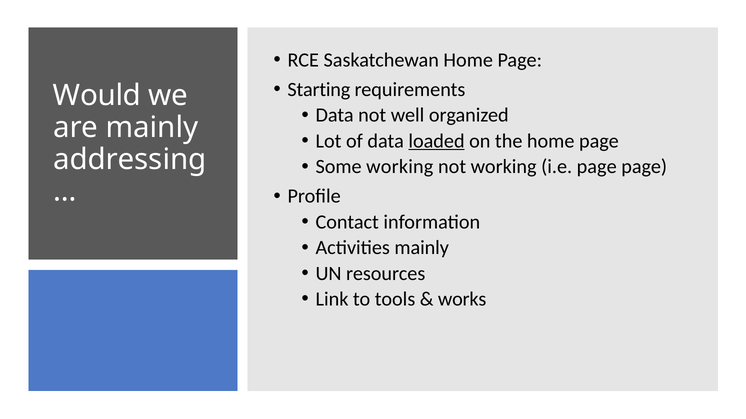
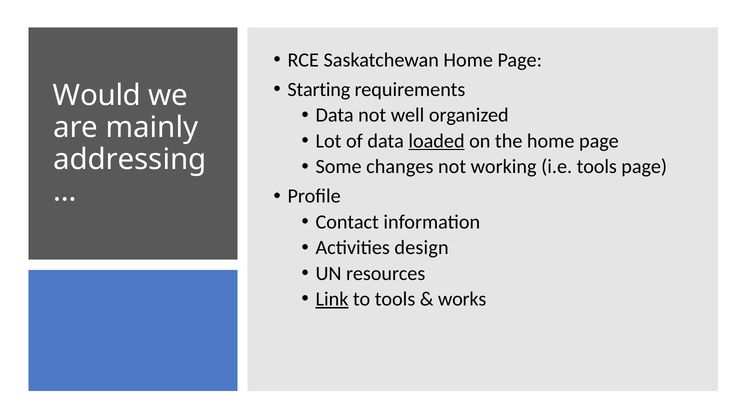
Some working: working -> changes (400, 167)
i.e page: page -> tools (597, 167)
Activities mainly: mainly -> design (422, 248)
Link underline: none -> present (332, 300)
